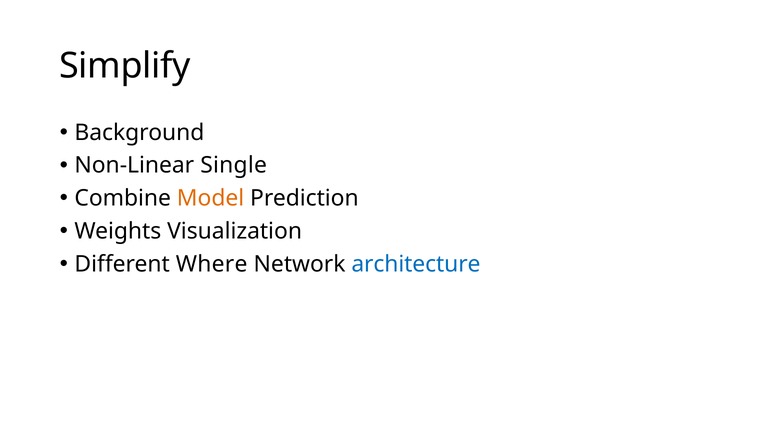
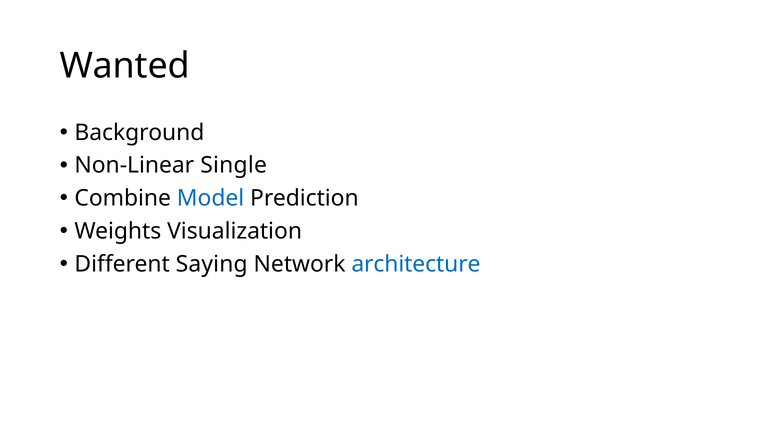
Simplify: Simplify -> Wanted (125, 66)
Model colour: orange -> blue (211, 198)
Where: Where -> Saying (212, 264)
